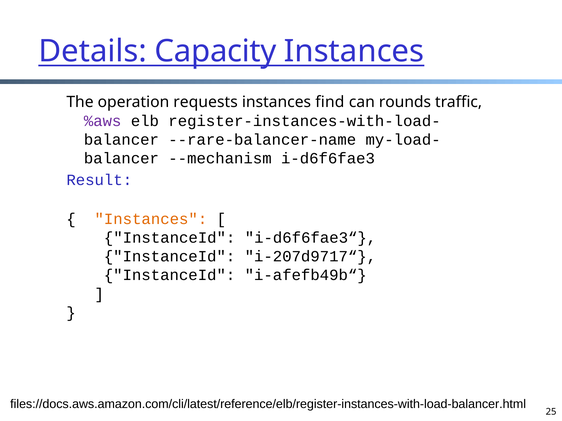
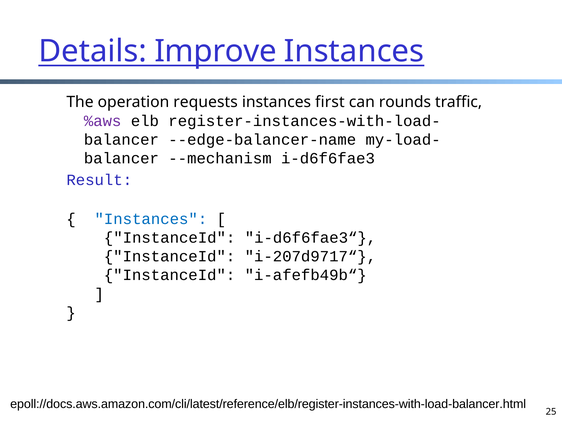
Capacity: Capacity -> Improve (216, 51)
find: find -> first (330, 102)
--rare-balancer-name: --rare-balancer-name -> --edge-balancer-name (262, 140)
Instances colour: orange -> blue (151, 219)
files://docs.aws.amazon.com/cli/latest/reference/elb/register-instances-with-load-balancer.html: files://docs.aws.amazon.com/cli/latest/reference/elb/register-instances-with-load-balancer.html -> epoll://docs.aws.amazon.com/cli/latest/reference/elb/register-instances-with-load-balancer.html (268, 405)
